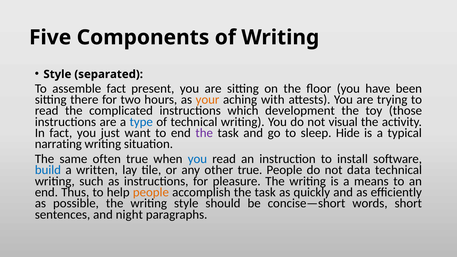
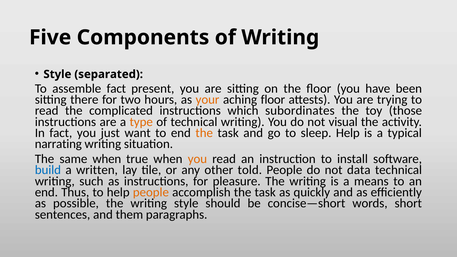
aching with: with -> floor (273, 100)
development: development -> subordinates (300, 111)
type colour: blue -> orange (141, 122)
the colour: purple -> orange (204, 133)
sleep Hide: Hide -> Help (348, 133)
same often: often -> when (107, 159)
you colour: blue -> orange (197, 159)
other true: true -> told (250, 170)
night: night -> them (129, 215)
